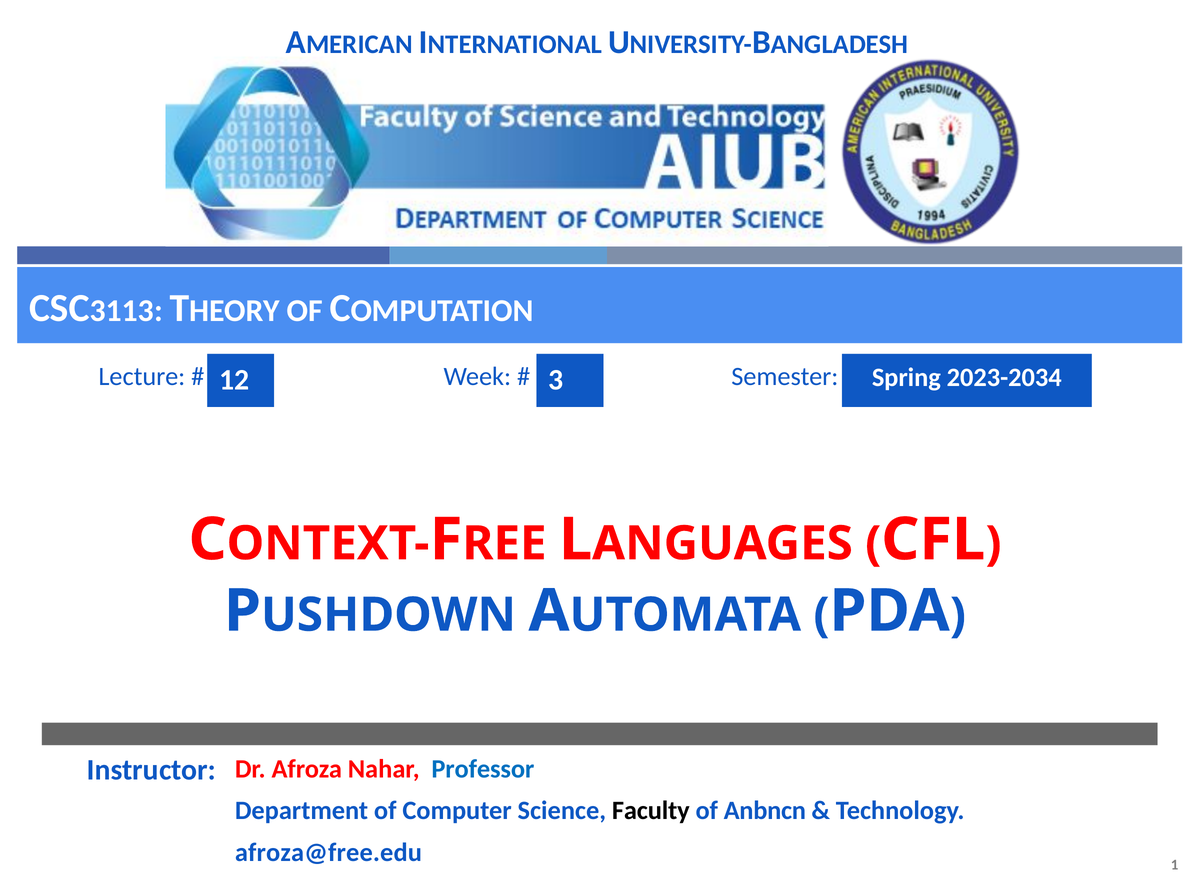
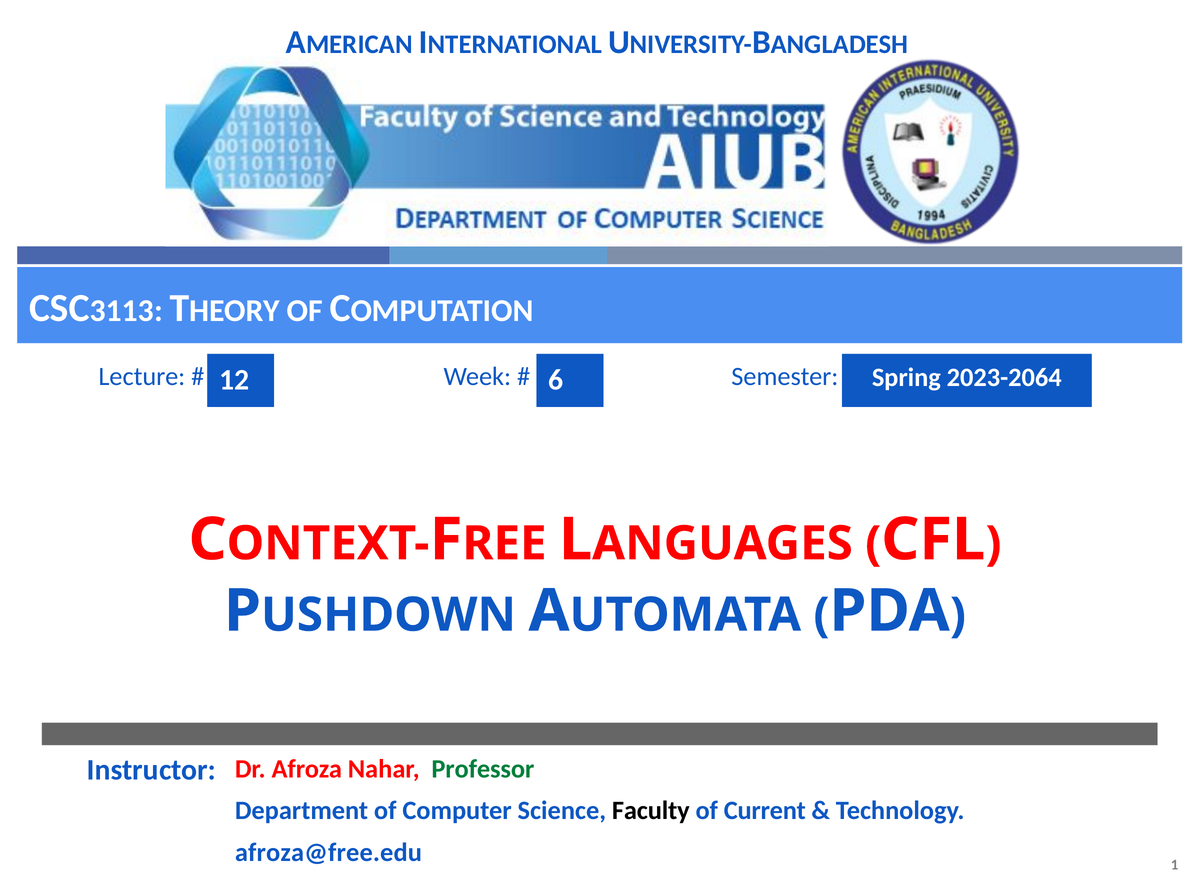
3: 3 -> 6 (556, 380)
2023-2034: 2023-2034 -> 2023-2064 (1004, 377)
Professor colour: blue -> green (483, 769)
Anbncn: Anbncn -> Current (765, 810)
